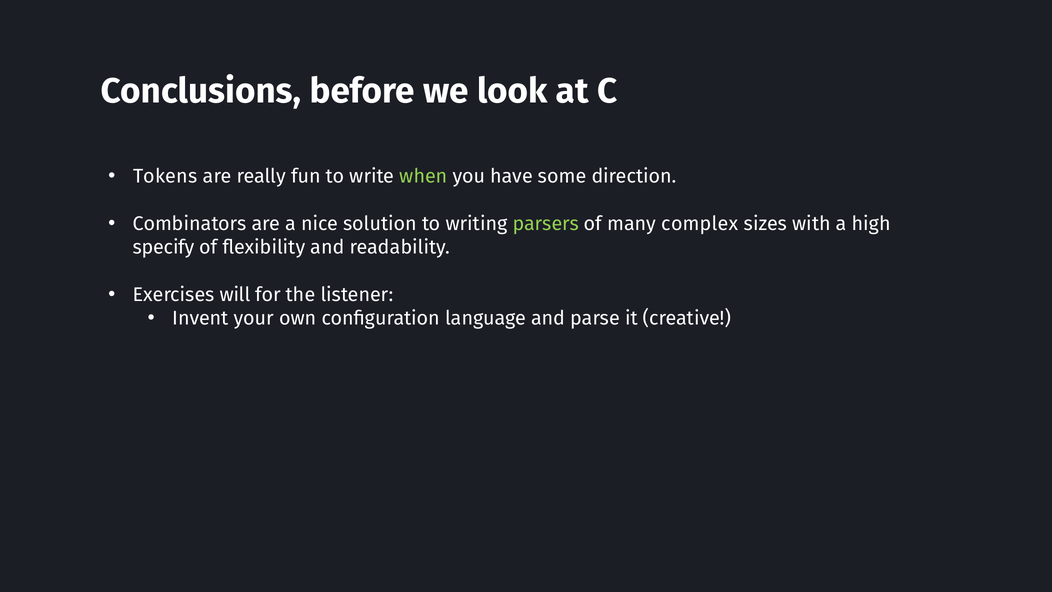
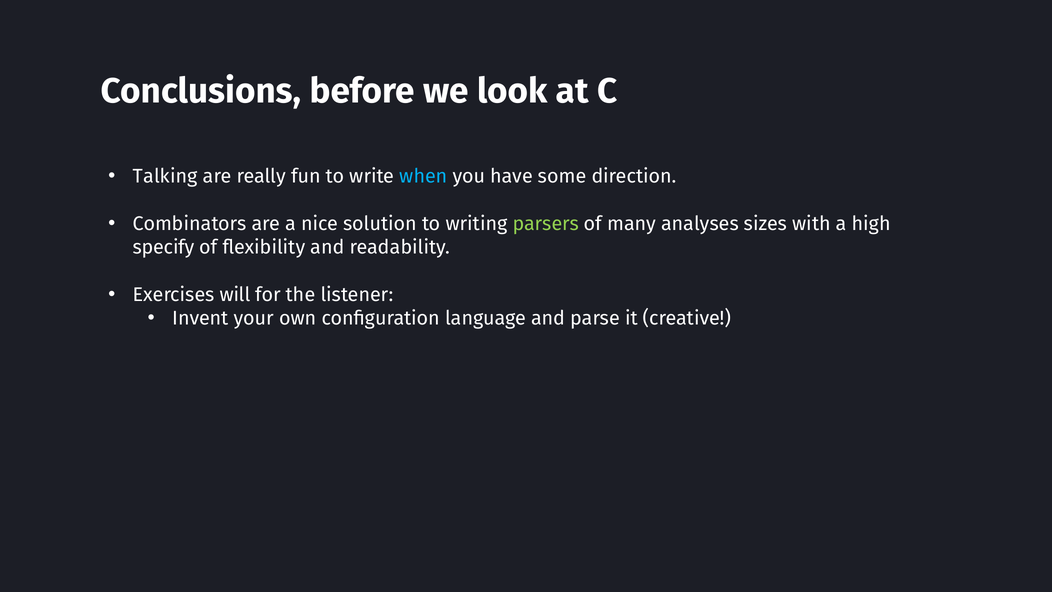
Tokens: Tokens -> Talking (165, 176)
when colour: light green -> light blue (423, 176)
complex: complex -> analyses (700, 224)
